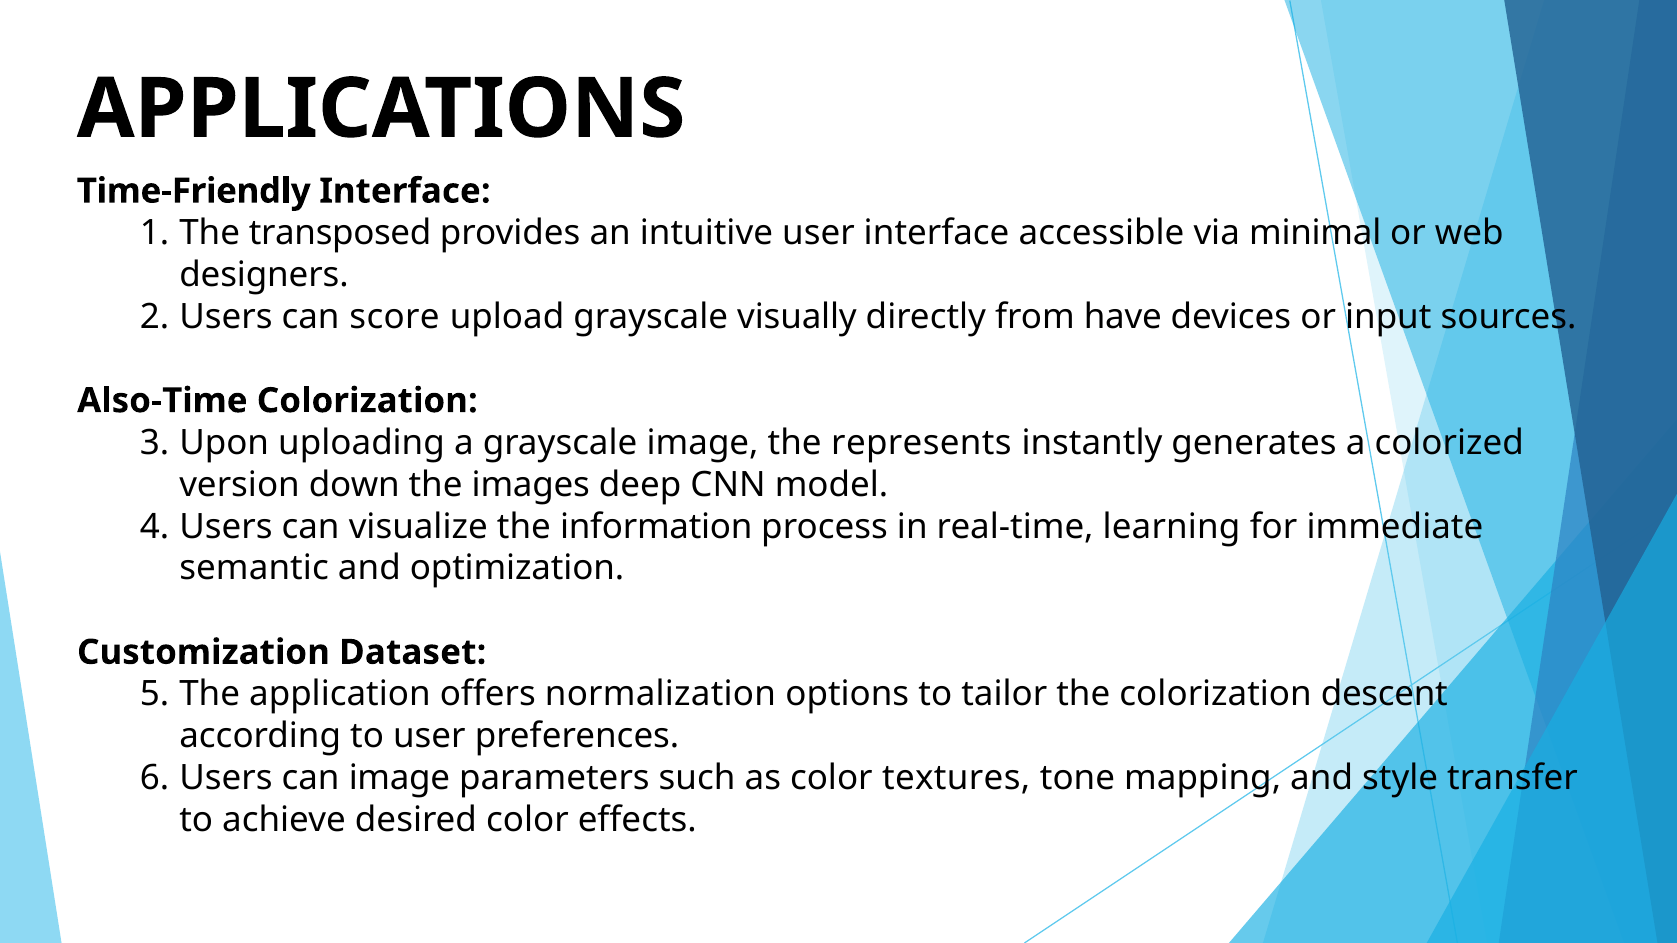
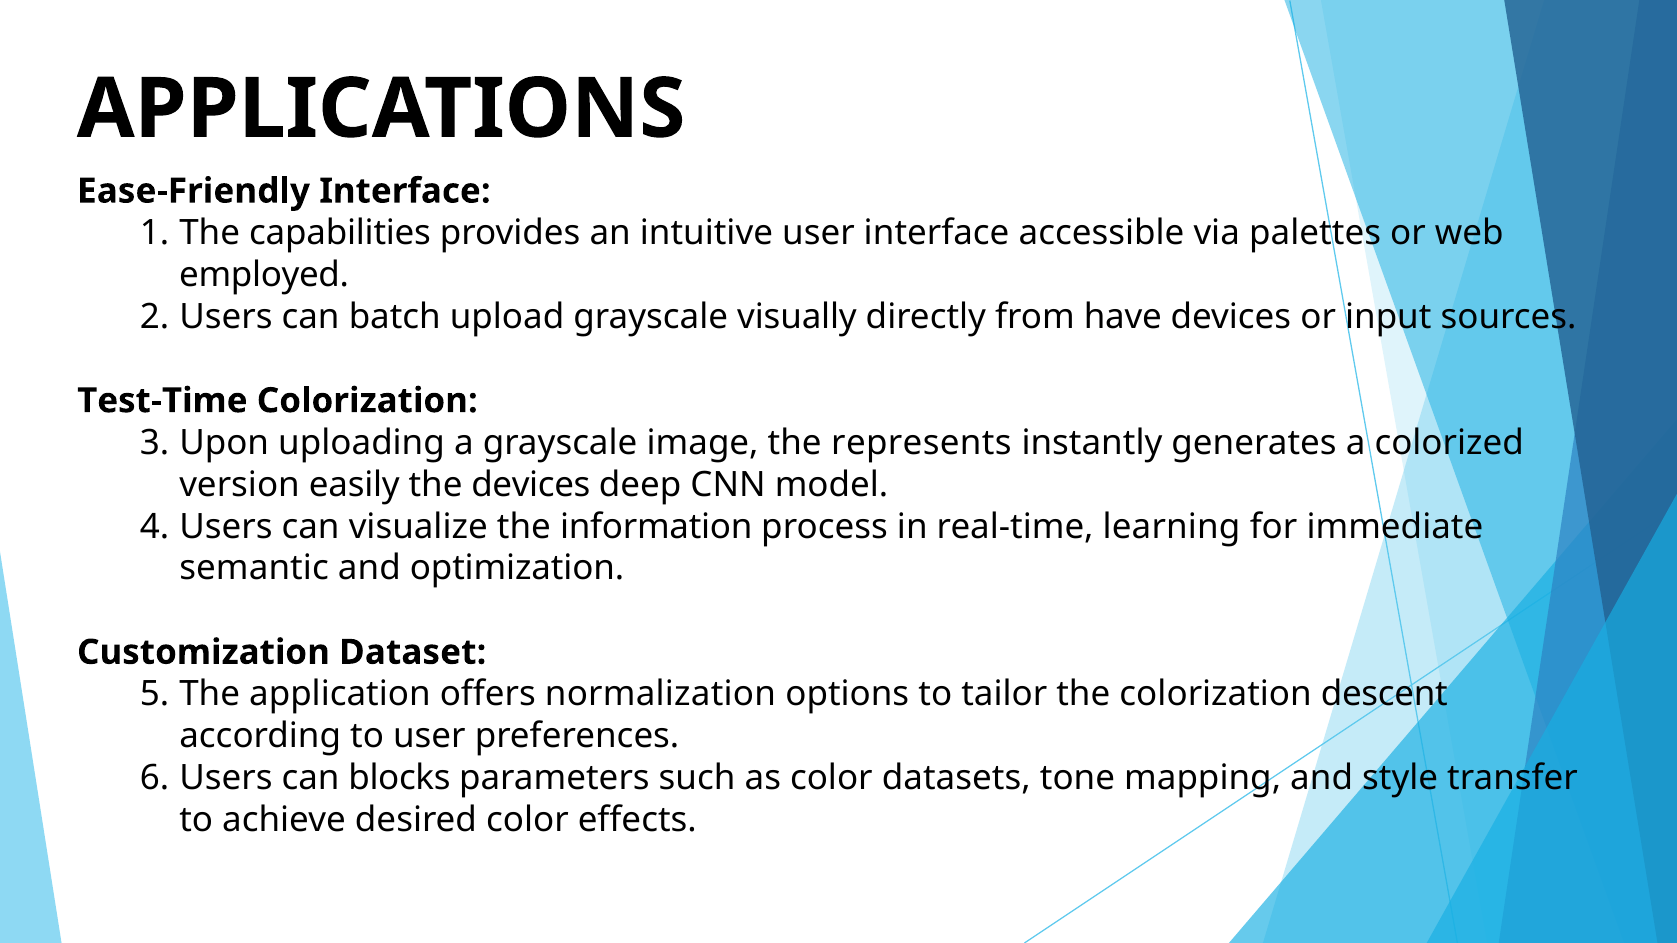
Time-Friendly: Time-Friendly -> Ease-Friendly (194, 191)
transposed: transposed -> capabilities (340, 233)
minimal: minimal -> palettes (1315, 233)
designers: designers -> employed (264, 275)
score: score -> batch (395, 317)
Also-Time: Also-Time -> Test-Time (162, 401)
down: down -> easily (354, 485)
the images: images -> devices (531, 485)
can image: image -> blocks (399, 778)
textures: textures -> datasets (956, 778)
